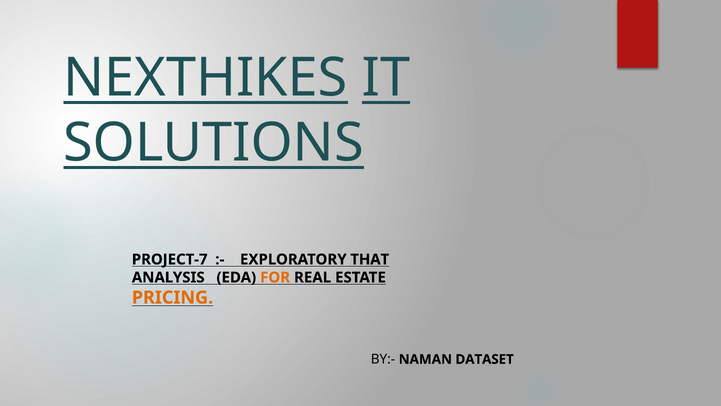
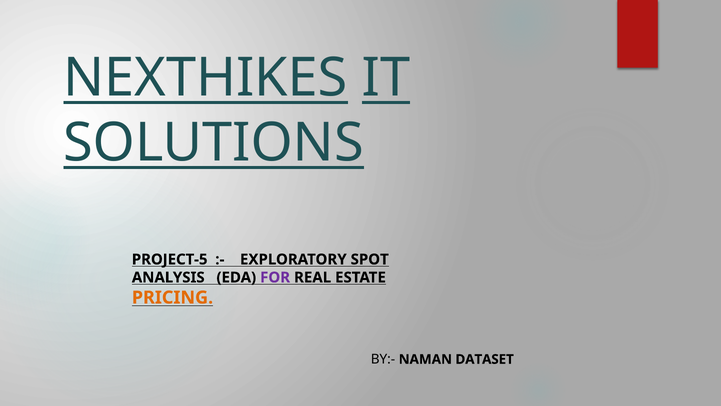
PROJECT-7: PROJECT-7 -> PROJECT-5 (170, 259)
THAT: THAT -> SPOT (370, 259)
FOR colour: orange -> purple (275, 277)
